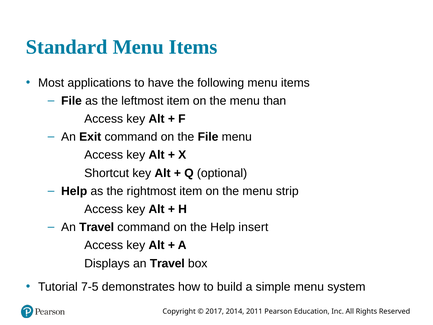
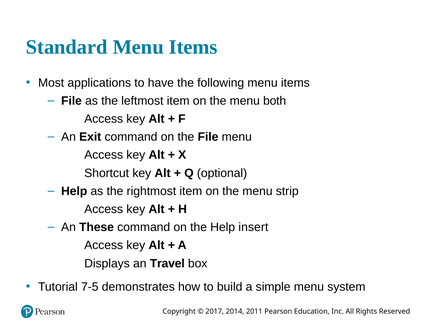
than: than -> both (275, 101)
Travel: Travel -> These (97, 227)
